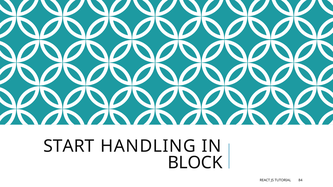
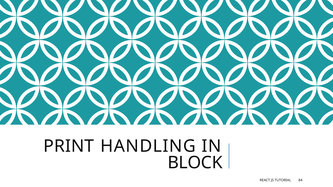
START: START -> PRINT (69, 146)
